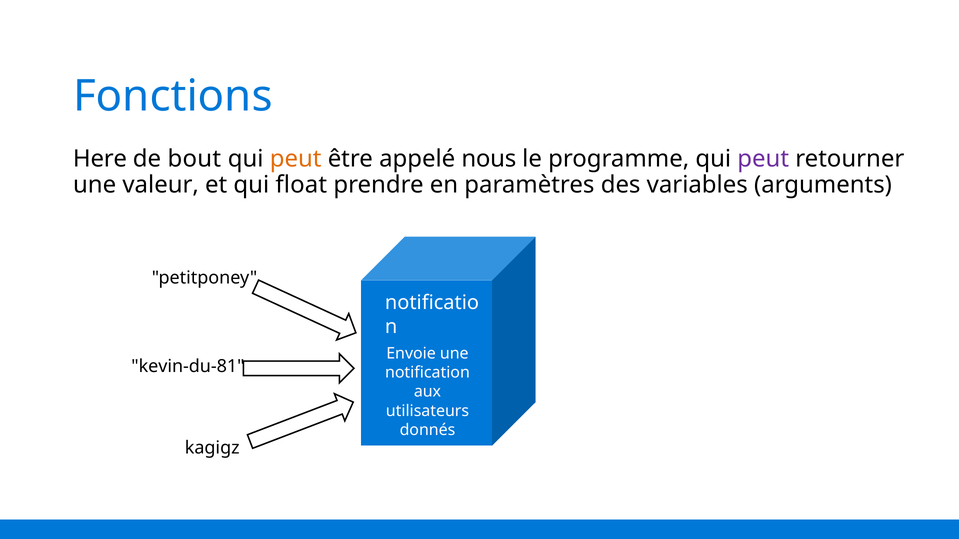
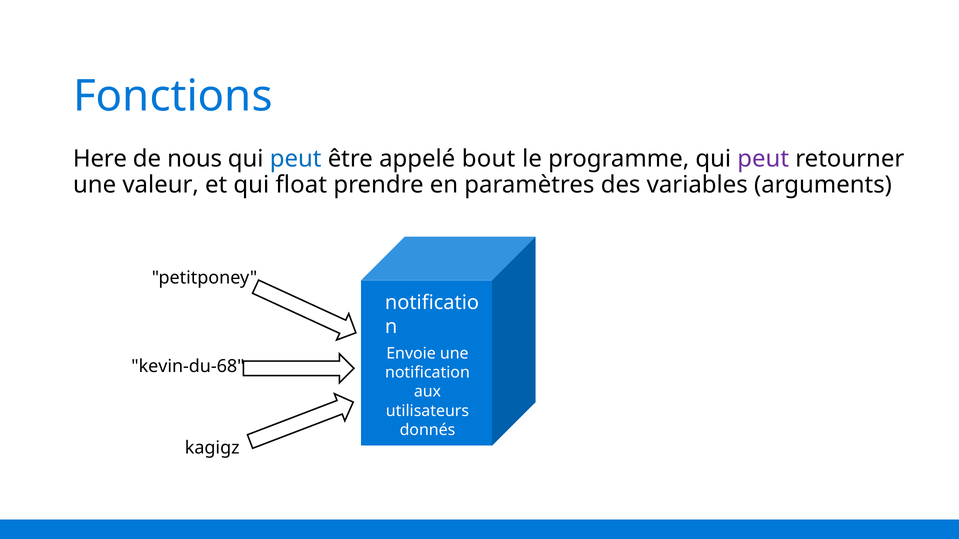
bout: bout -> nous (195, 159)
peut colour: orange -> blue (296, 159)
nous: nous -> bout (489, 159)
kevin-du-81: kevin-du-81 -> kevin-du-68 (188, 367)
